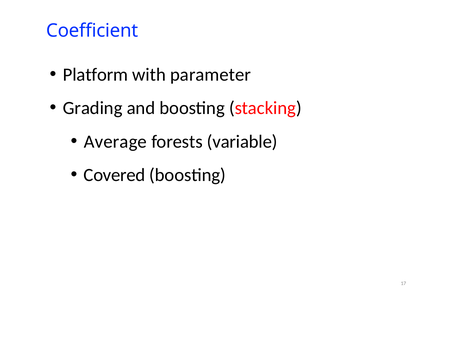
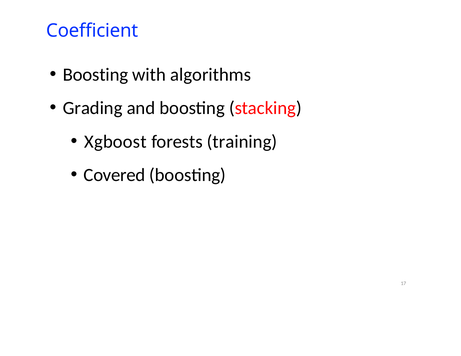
Platform: Platform -> Boosting (96, 75)
parameter: parameter -> algorithms (211, 75)
Average: Average -> Xgboost (115, 142)
variable: variable -> training (242, 142)
